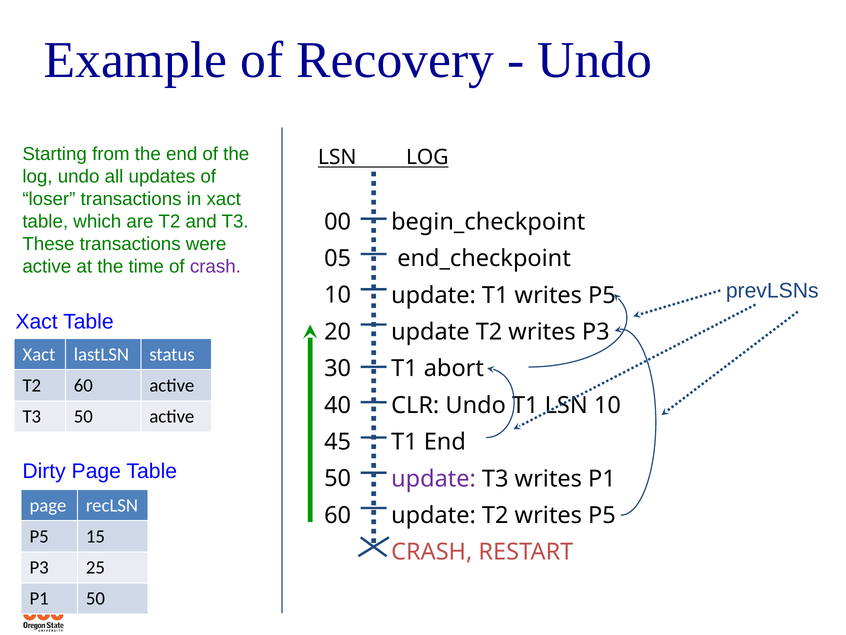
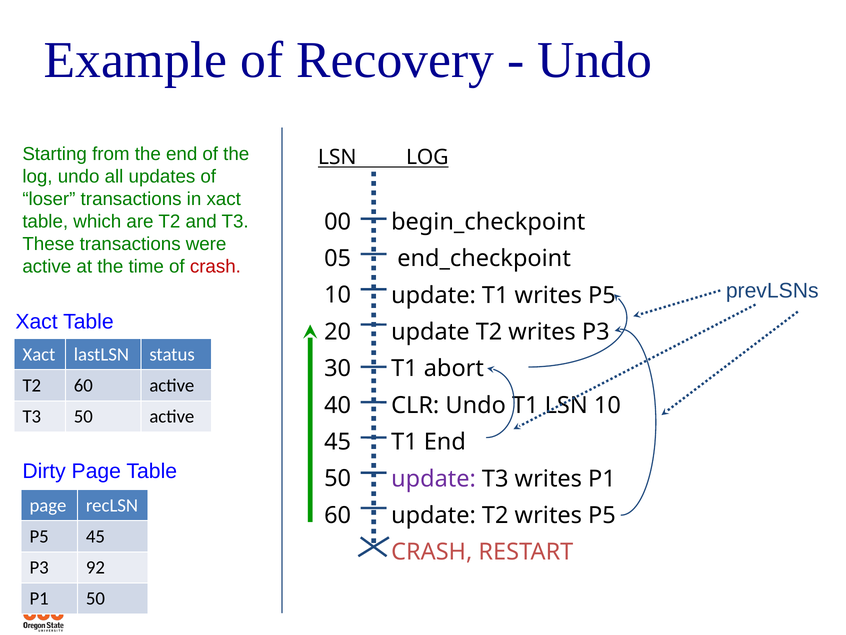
crash colour: purple -> red (215, 266)
P5 15: 15 -> 45 (95, 536)
25: 25 -> 92 (95, 567)
